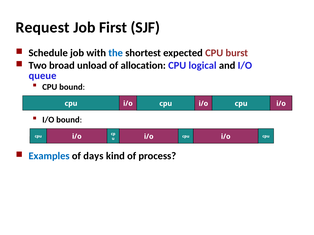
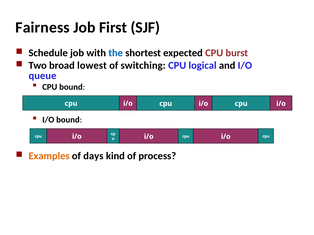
Request: Request -> Fairness (43, 27)
unload: unload -> lowest (92, 66)
allocation: allocation -> switching (143, 66)
Examples colour: blue -> orange (49, 156)
